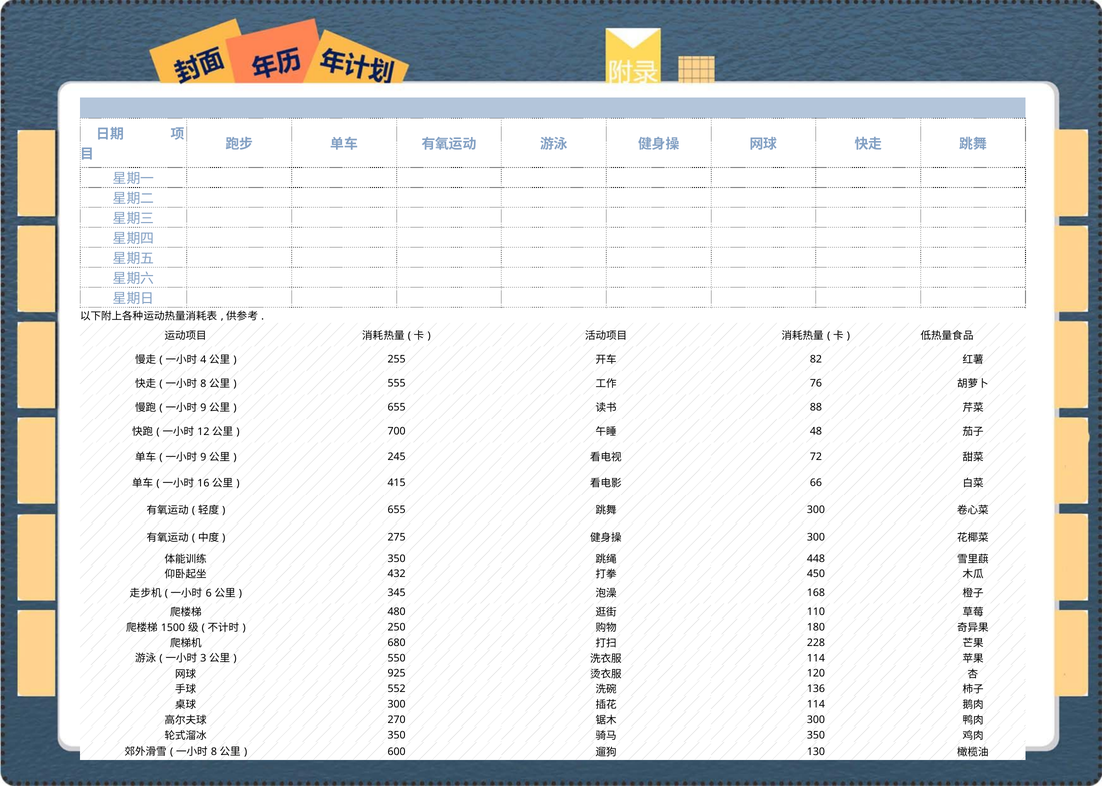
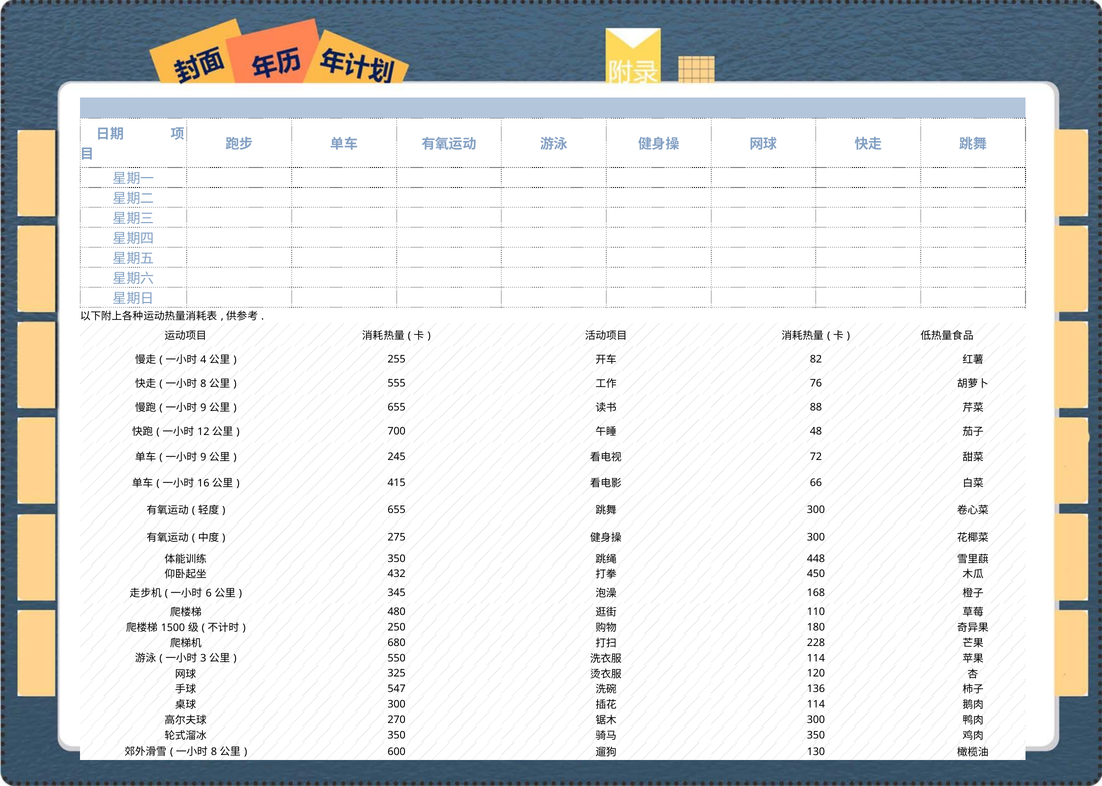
925: 925 -> 325 (397, 673)
552: 552 -> 547 (397, 689)
